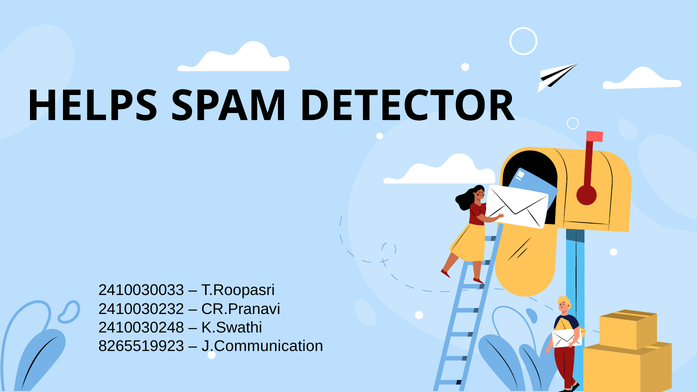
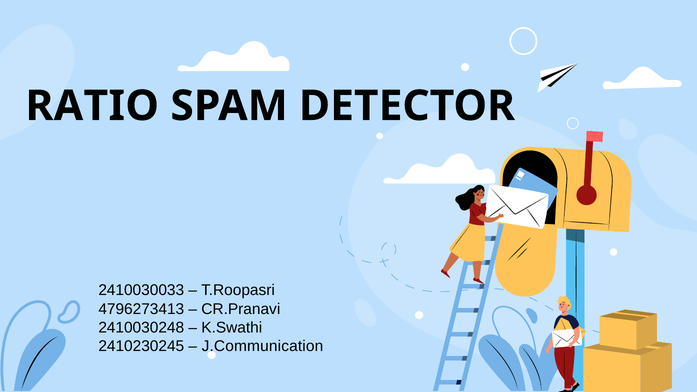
HELPS: HELPS -> RATIO (92, 106)
2410030232: 2410030232 -> 4796273413 (141, 309)
8265519923: 8265519923 -> 2410230245 (141, 346)
